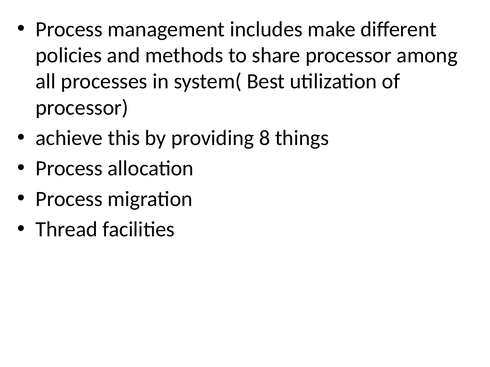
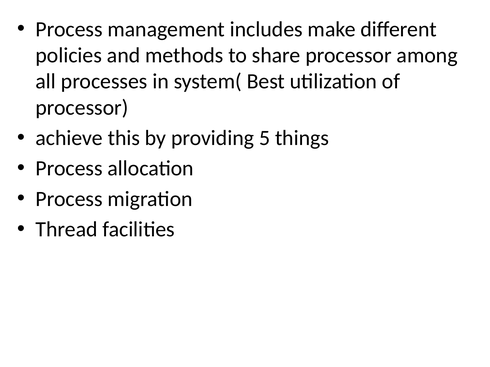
8: 8 -> 5 (265, 138)
